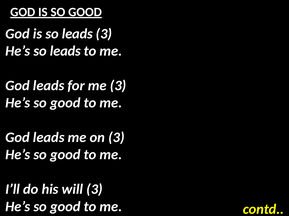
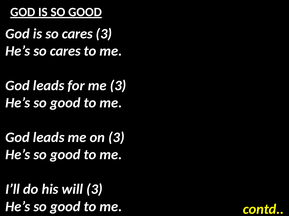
is so leads: leads -> cares (77, 34)
He’s so leads: leads -> cares (65, 51)
